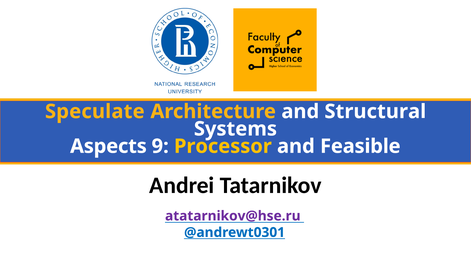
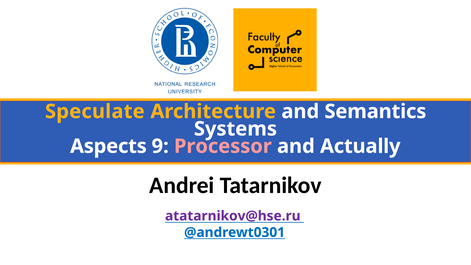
Structural: Structural -> Semantics (375, 111)
Processor colour: yellow -> pink (223, 146)
Feasible: Feasible -> Actually (360, 146)
